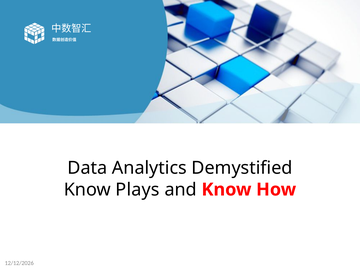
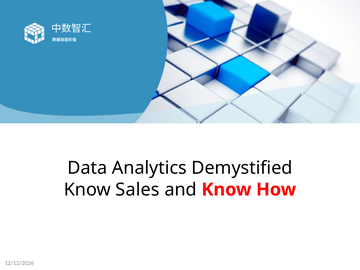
Plays: Plays -> Sales (138, 190)
